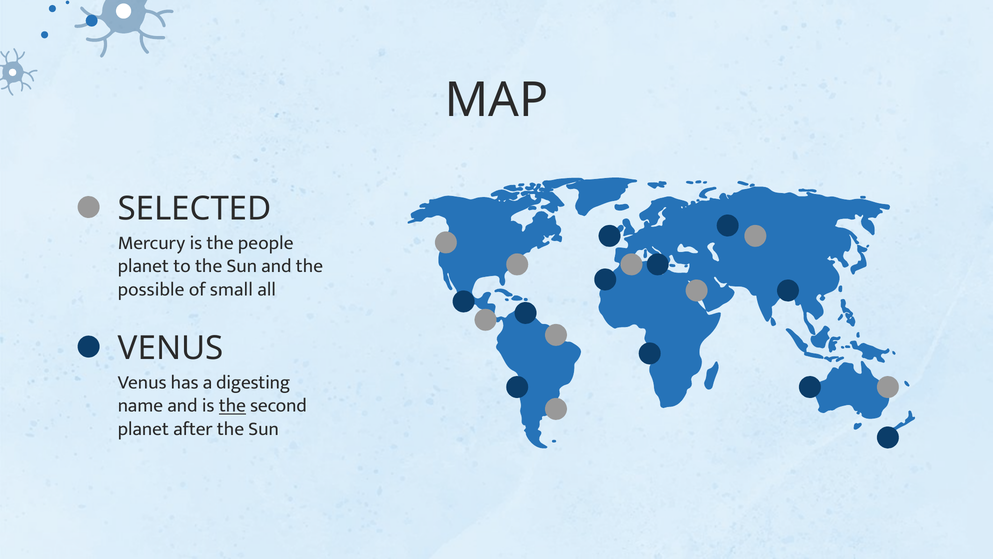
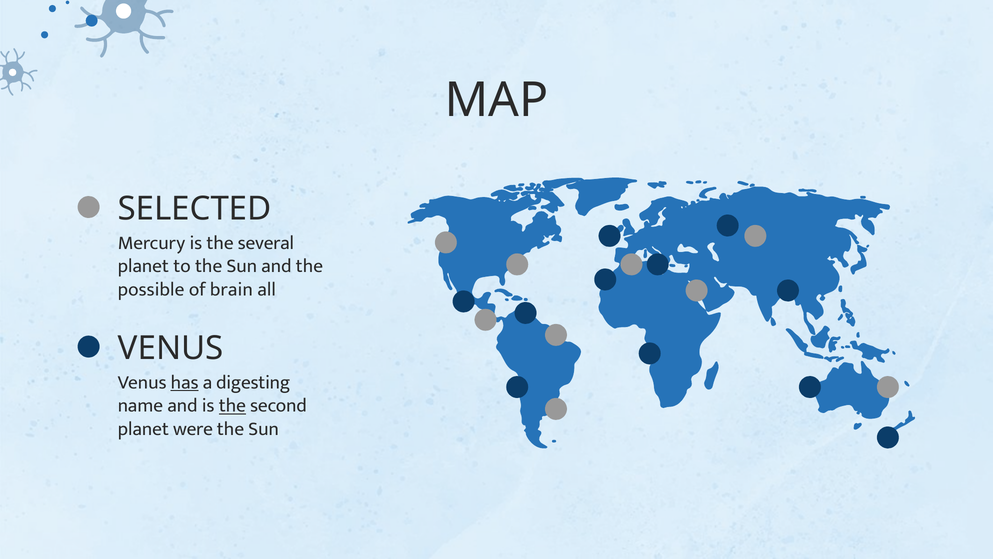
people: people -> several (266, 243)
small: small -> brain (231, 289)
has underline: none -> present (185, 382)
after: after -> were (193, 428)
